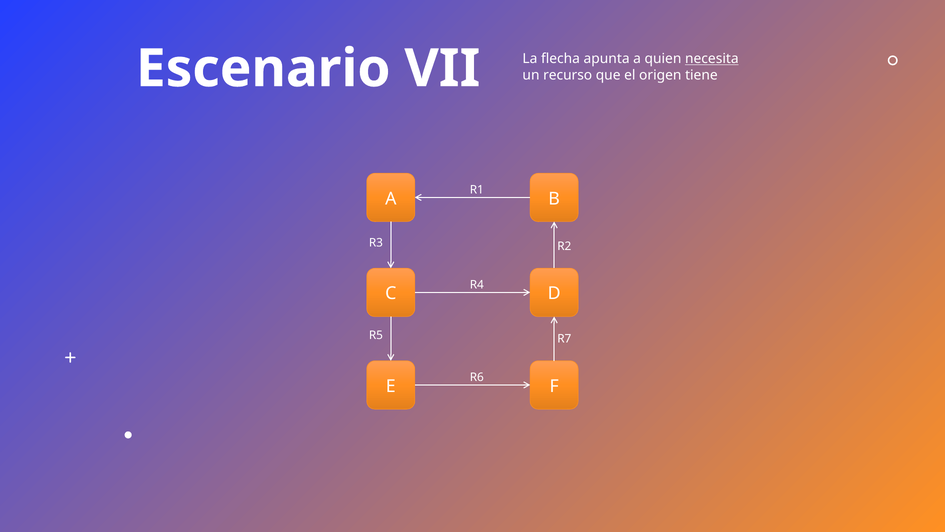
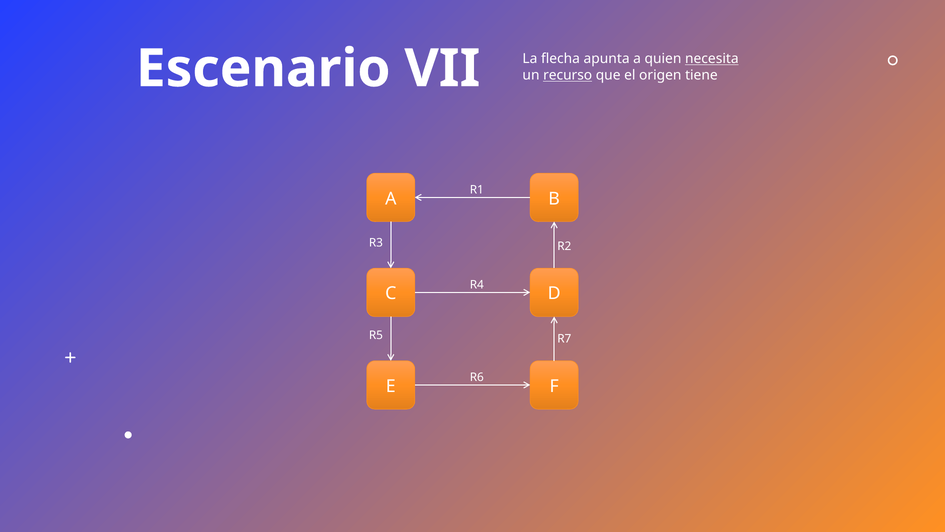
recurso underline: none -> present (568, 75)
